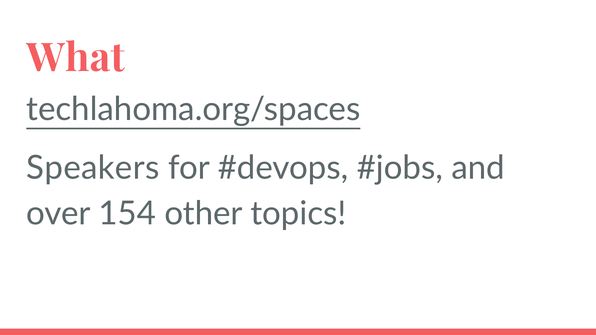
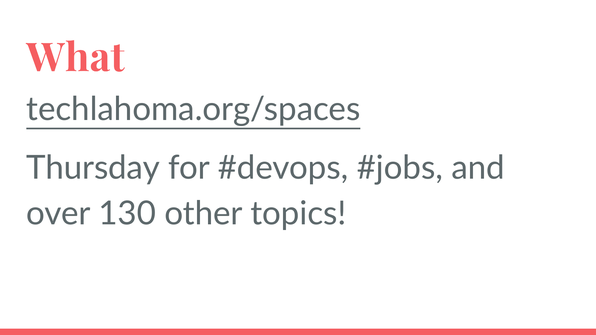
Speakers: Speakers -> Thursday (93, 168)
154: 154 -> 130 (127, 214)
